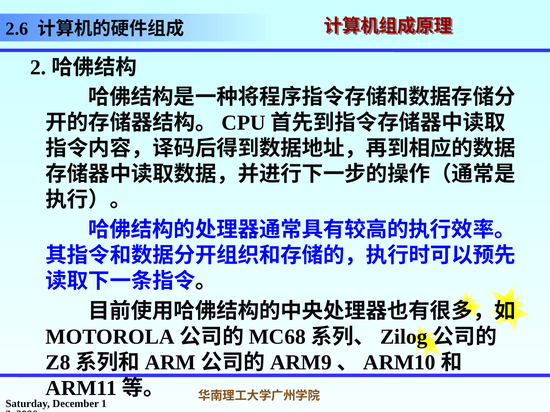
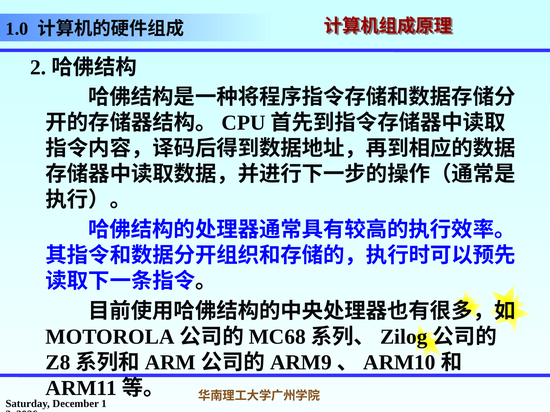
2.6: 2.6 -> 1.0 (17, 29)
